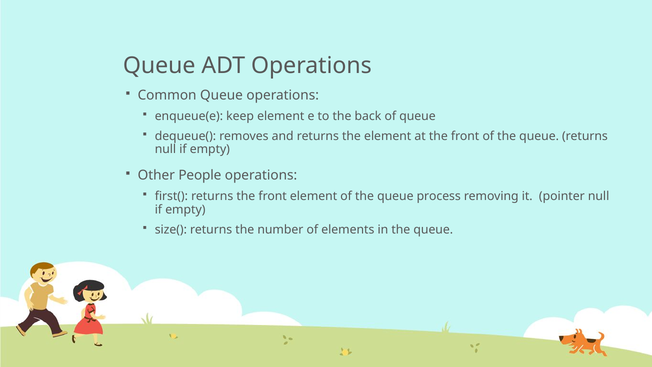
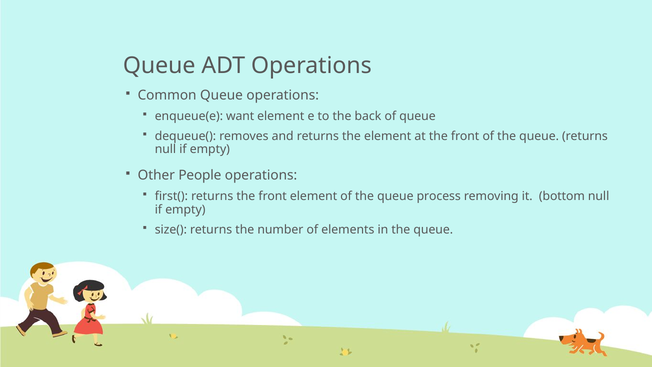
keep: keep -> want (240, 116)
pointer: pointer -> bottom (562, 196)
